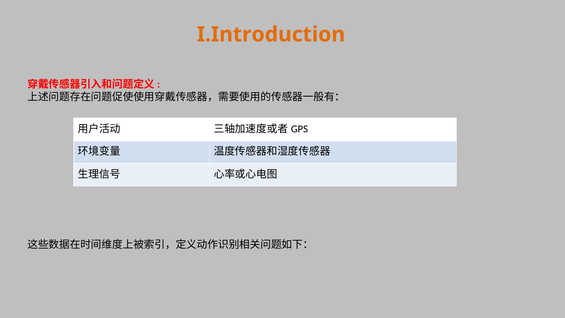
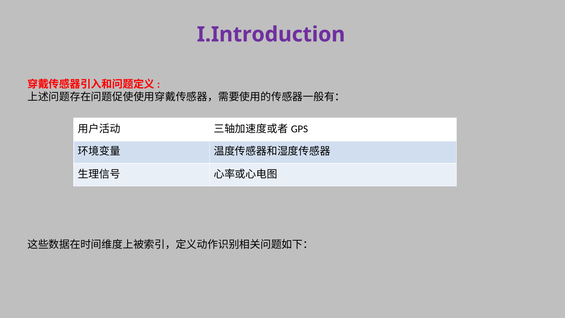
I.Introduction colour: orange -> purple (271, 34)
